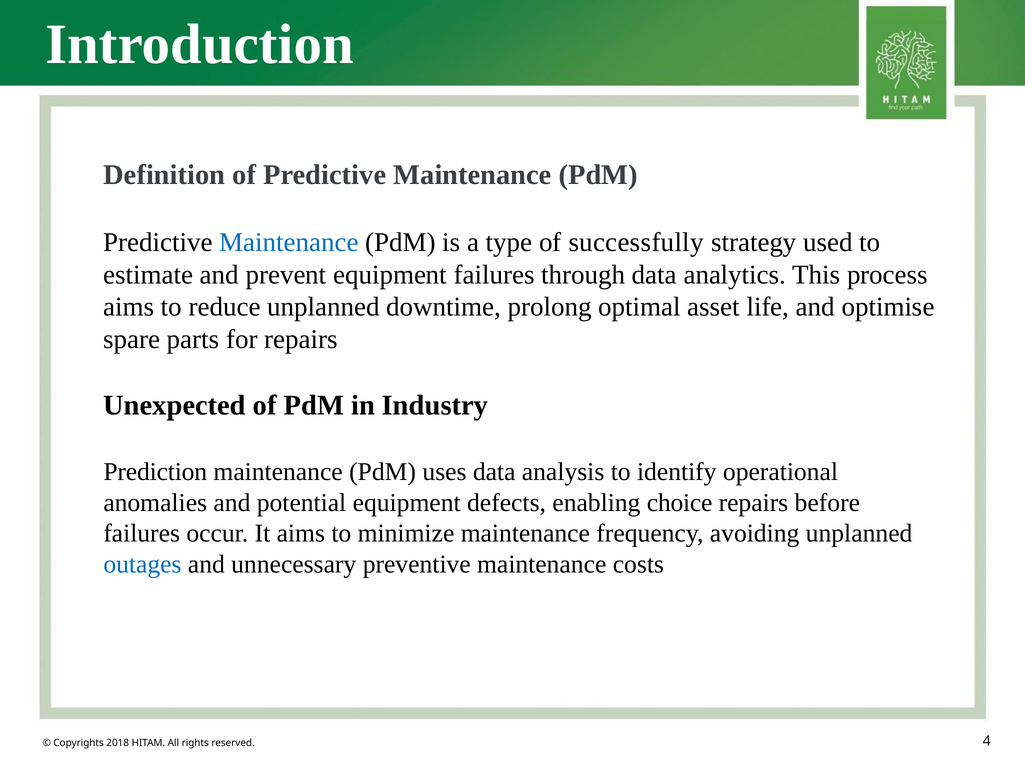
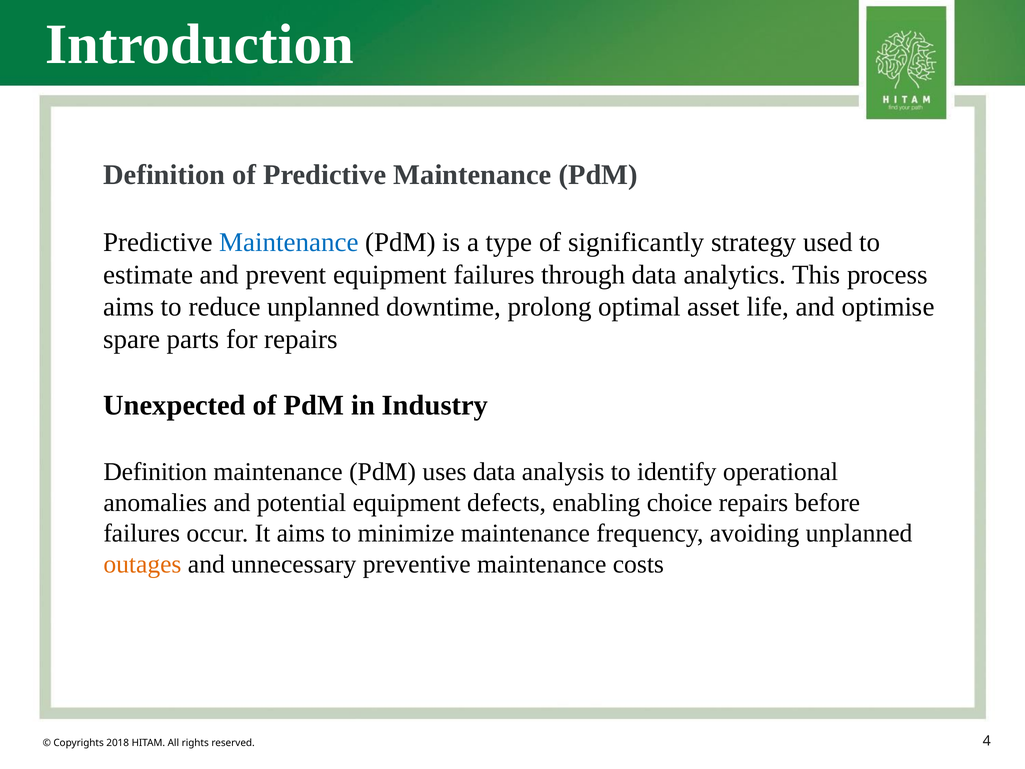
successfully: successfully -> significantly (636, 242)
Prediction: Prediction -> Definition (155, 472)
outages colour: blue -> orange (142, 564)
